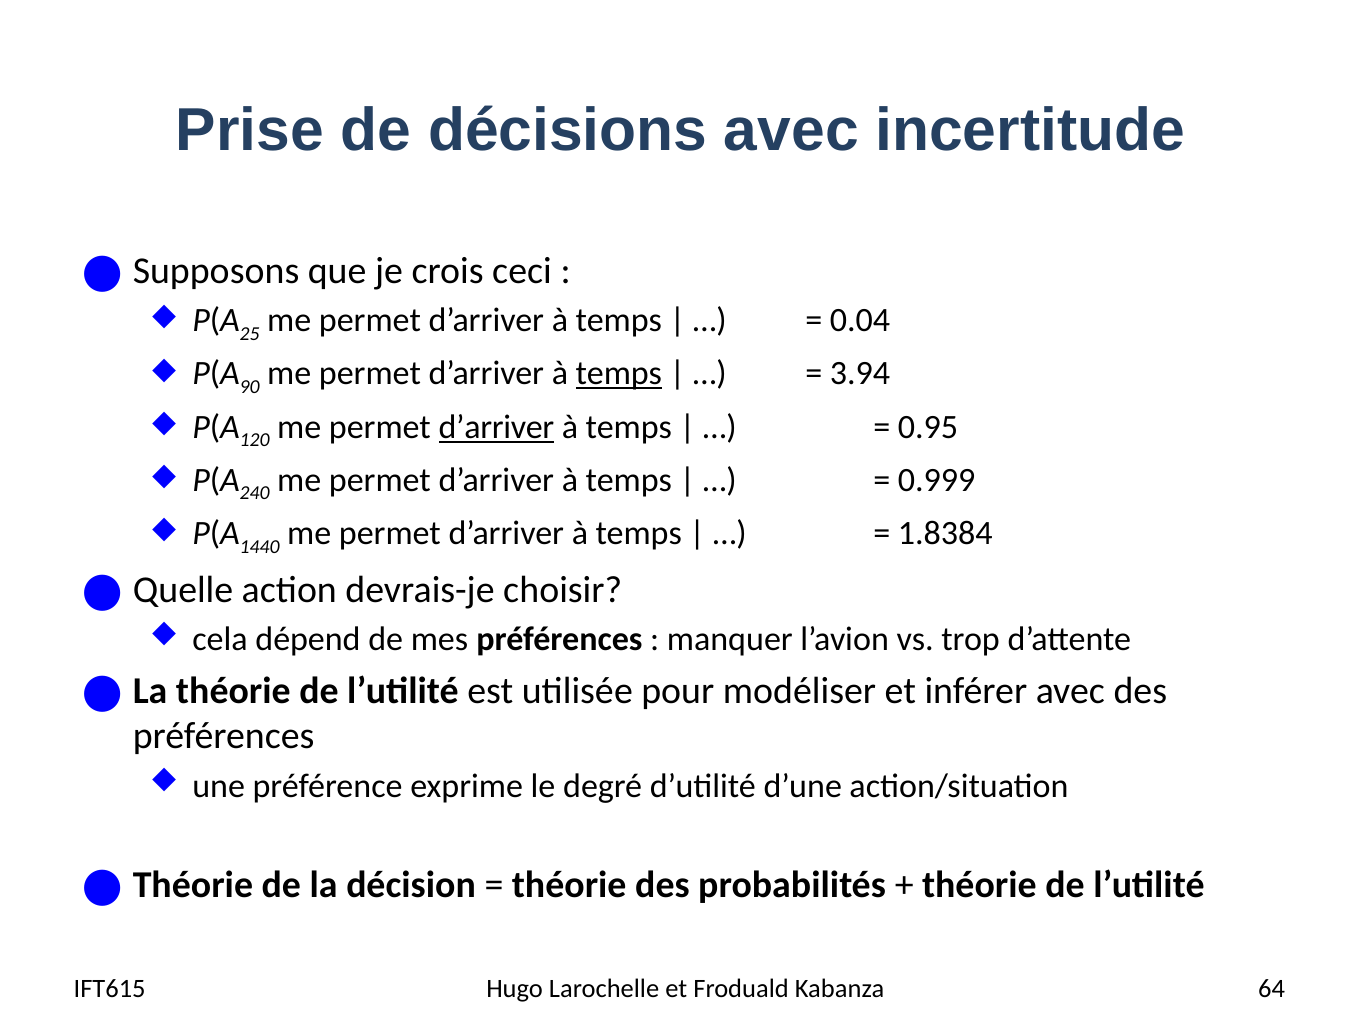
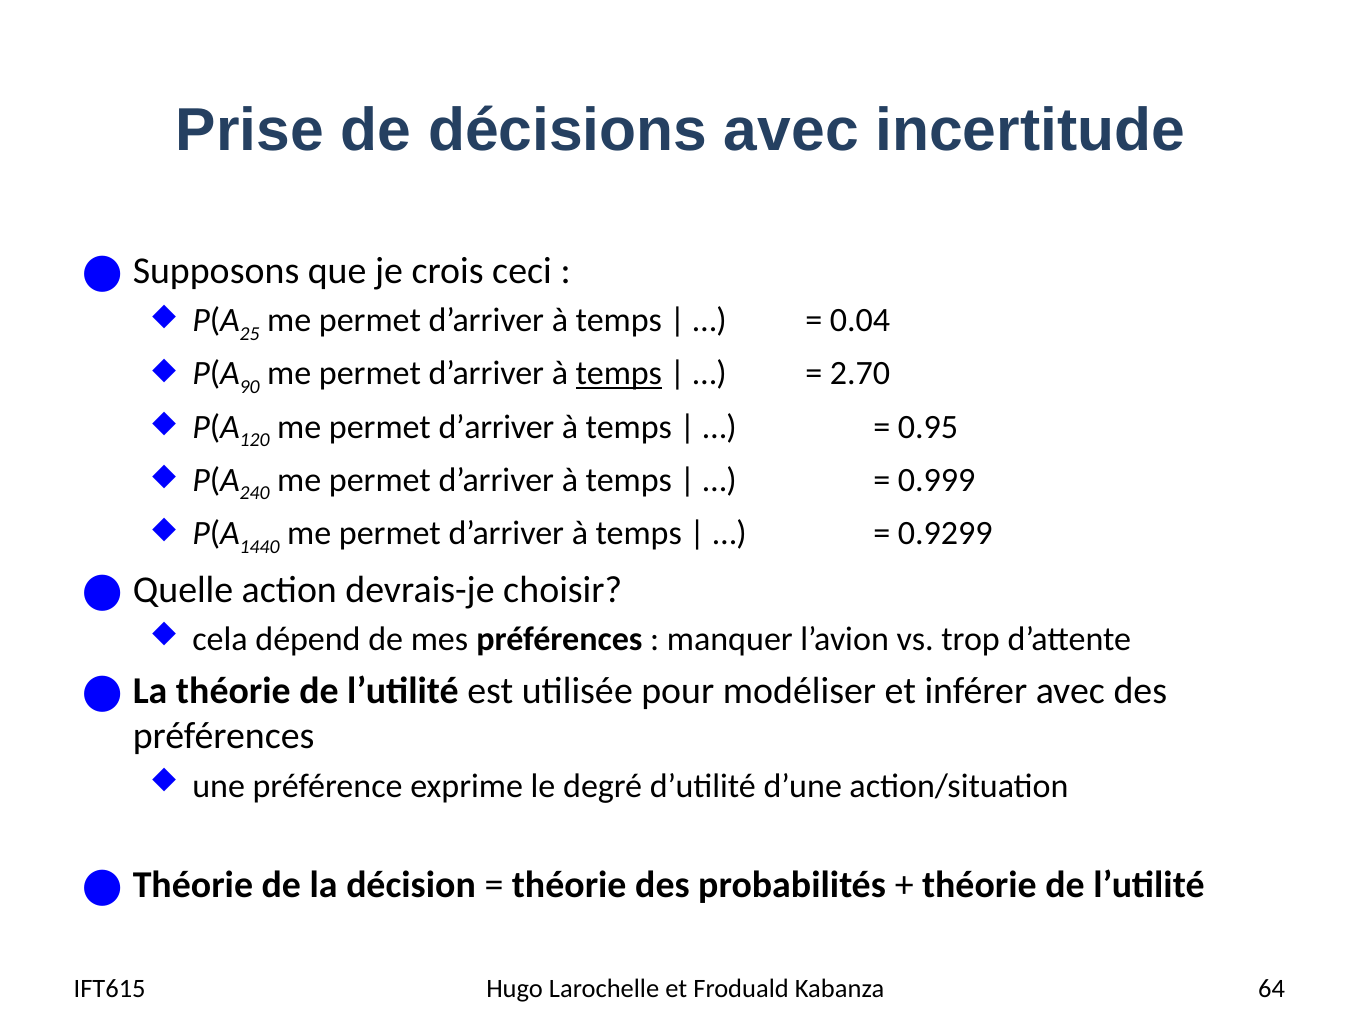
3.94: 3.94 -> 2.70 (860, 373)
d’arriver underline: present -> none (496, 427)
1.8384: 1.8384 -> 0.9299 (945, 533)
